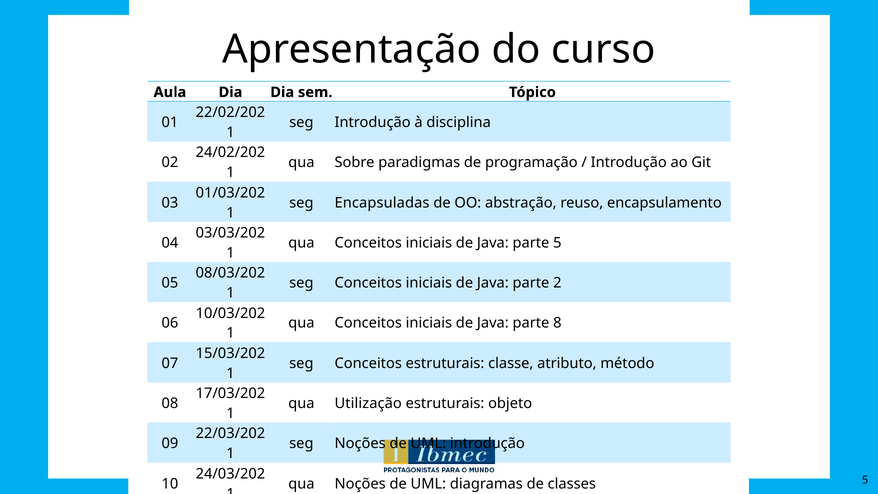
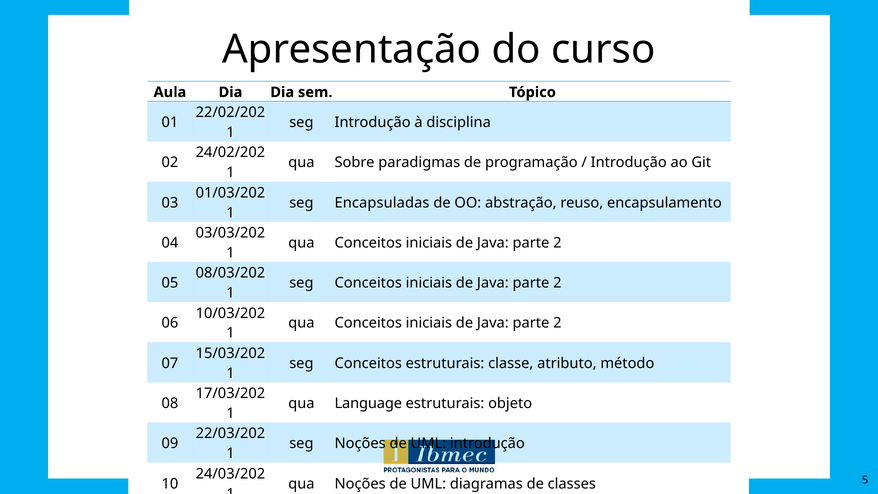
5: 5 -> 2 (557, 243)
8: 8 -> 2 (557, 323)
Utilização: Utilização -> Language (368, 403)
